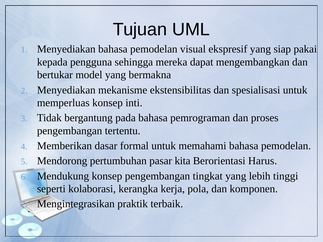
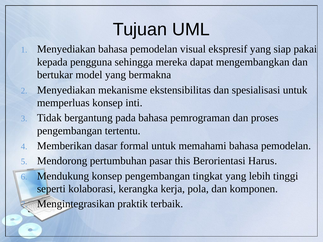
kita: kita -> this (182, 161)
